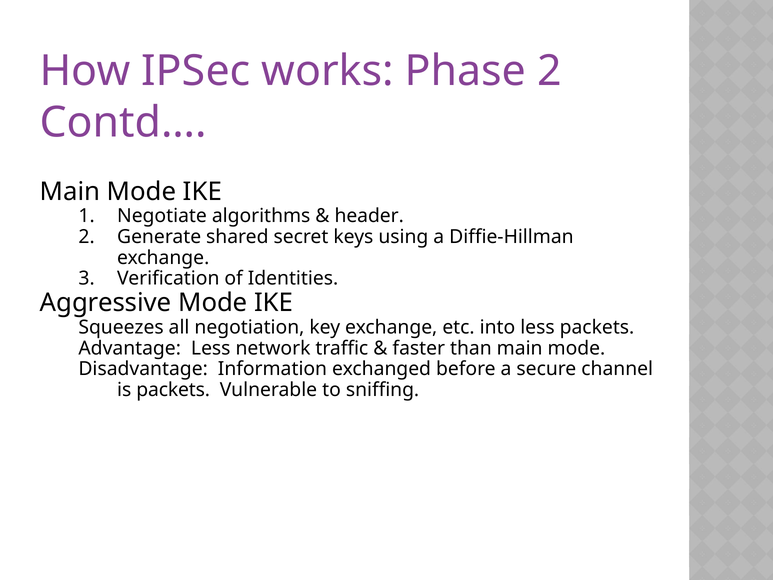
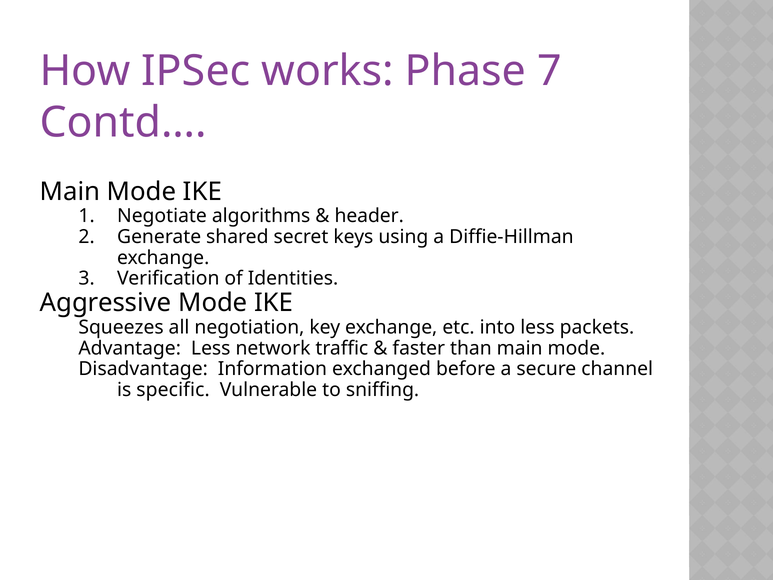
Phase 2: 2 -> 7 (549, 71)
is packets: packets -> specific (173, 390)
